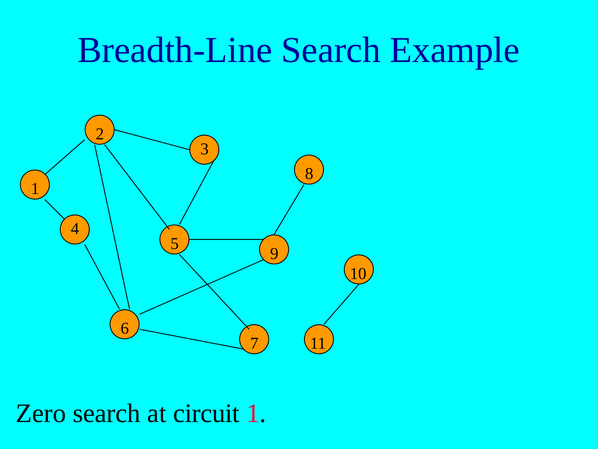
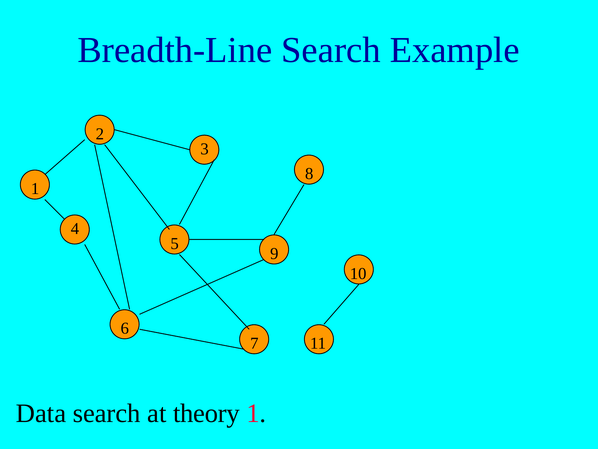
Zero: Zero -> Data (41, 413)
circuit: circuit -> theory (206, 413)
